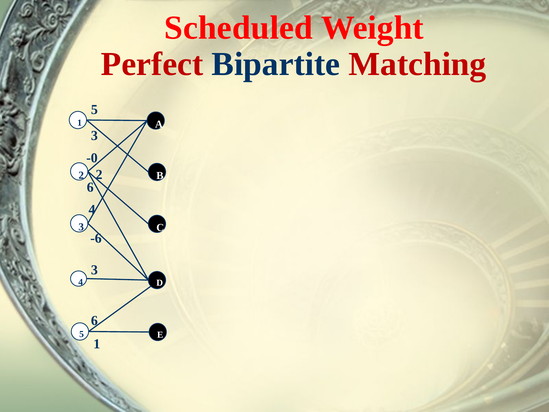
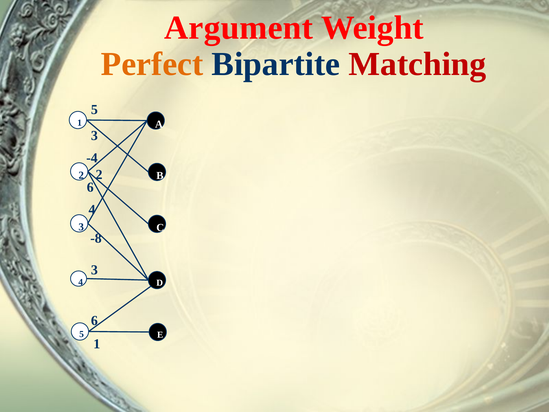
Scheduled: Scheduled -> Argument (239, 28)
Perfect colour: red -> orange (152, 64)
-0: -0 -> -4 (92, 158)
-6: -6 -> -8 (96, 238)
